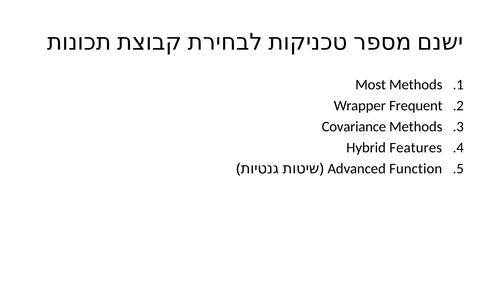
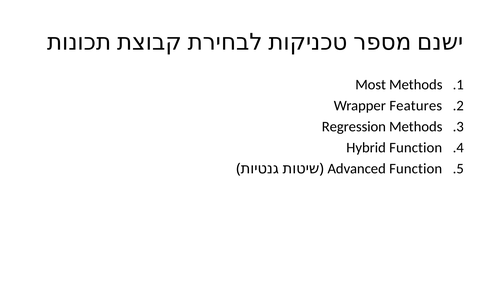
Frequent: Frequent -> Features (416, 106)
Covariance: Covariance -> Regression (354, 127)
Hybrid Features: Features -> Function (416, 148)
